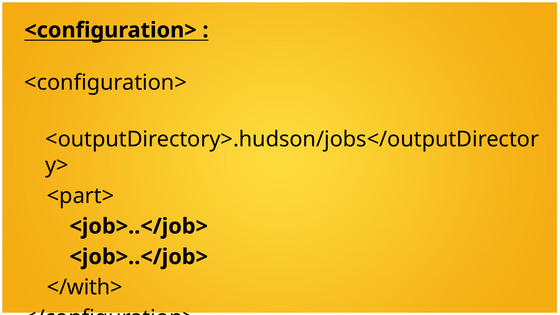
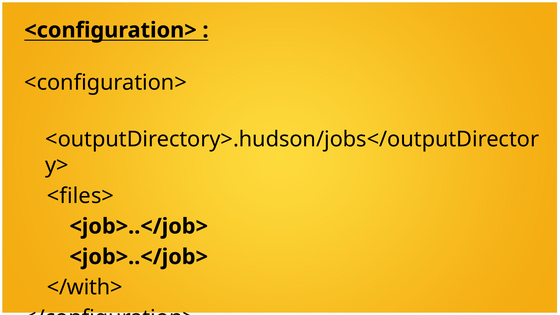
<part>: <part> -> <files> (80, 196)
